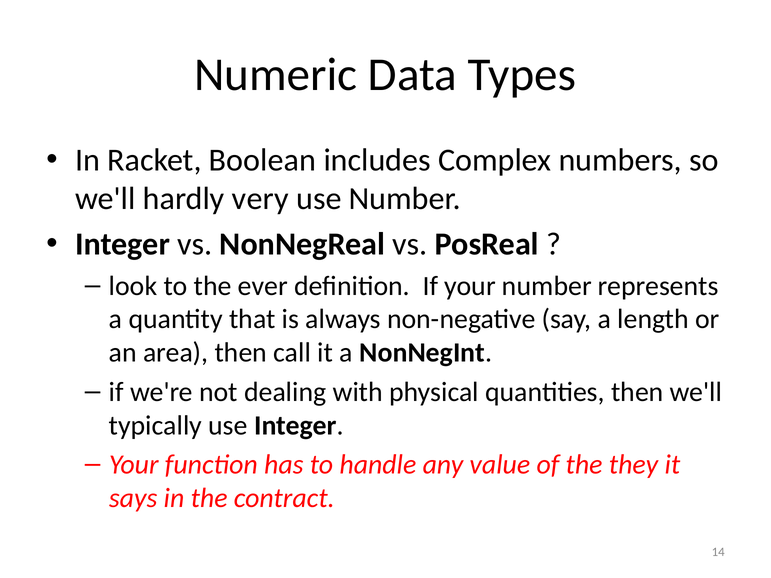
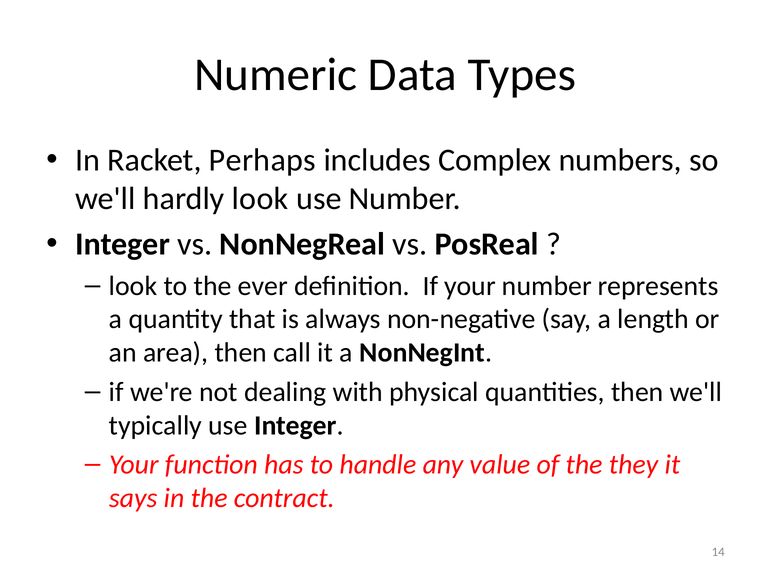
Boolean: Boolean -> Perhaps (262, 160)
hardly very: very -> look (260, 199)
